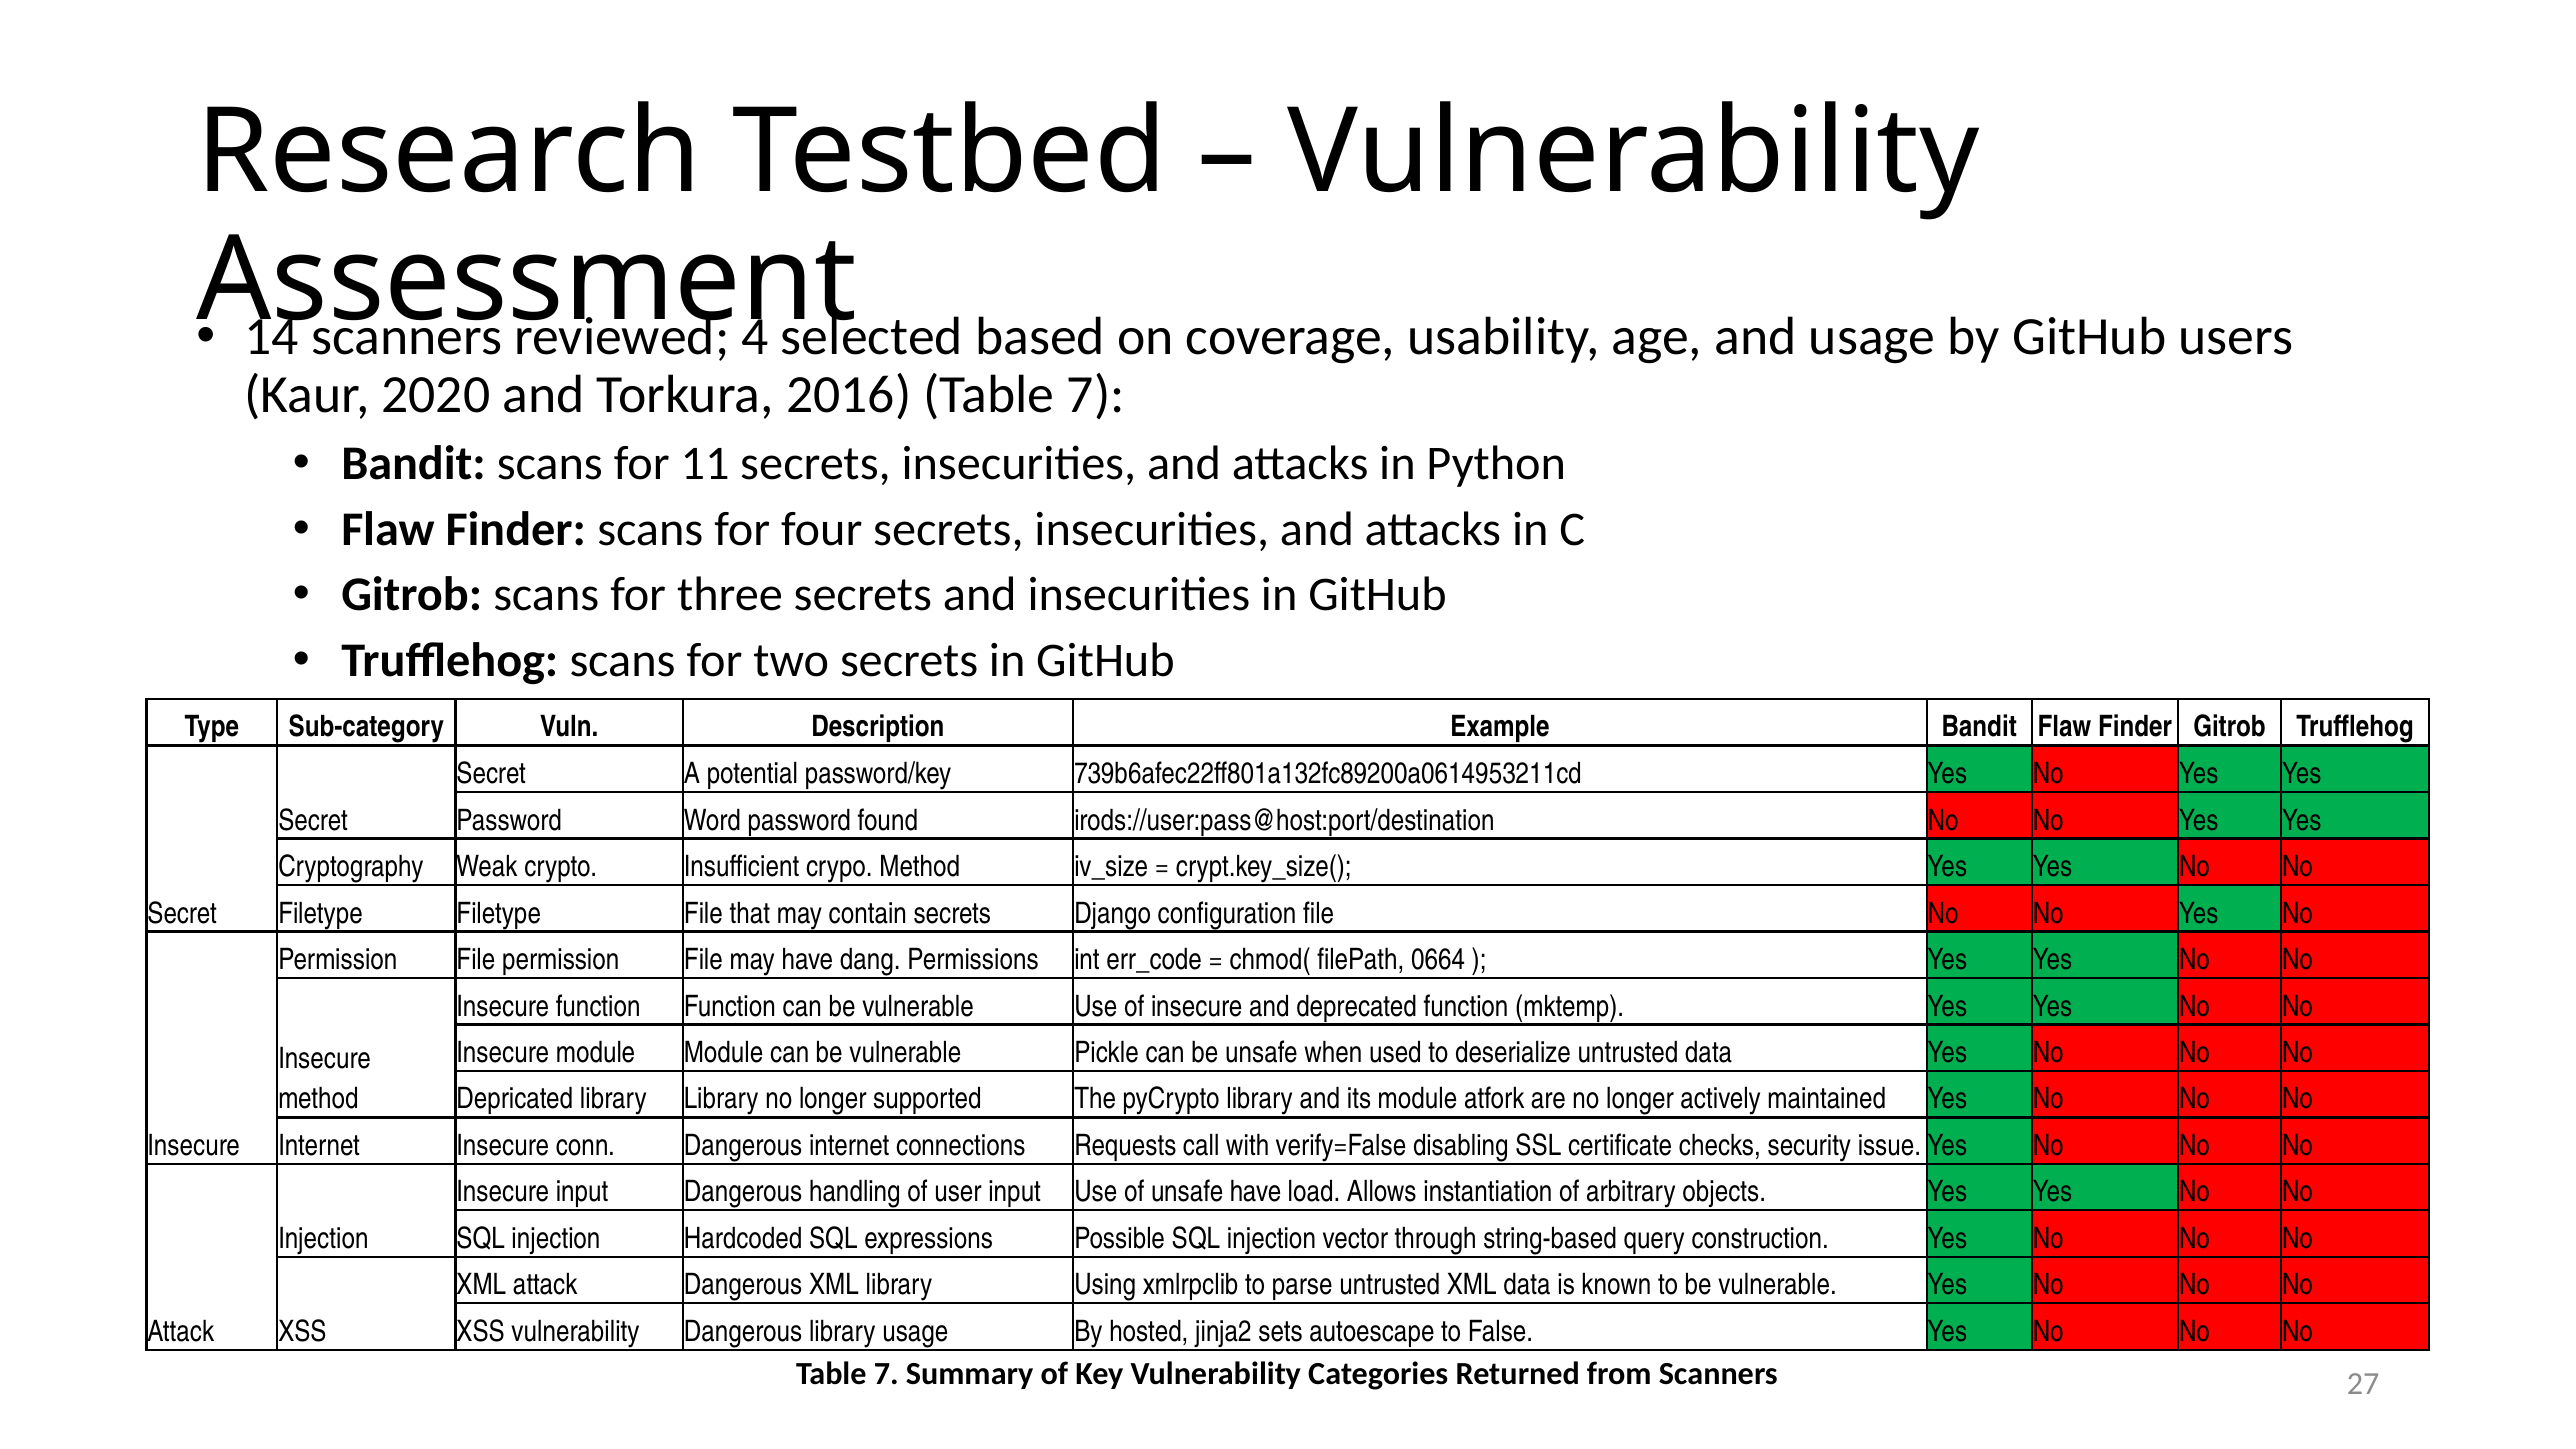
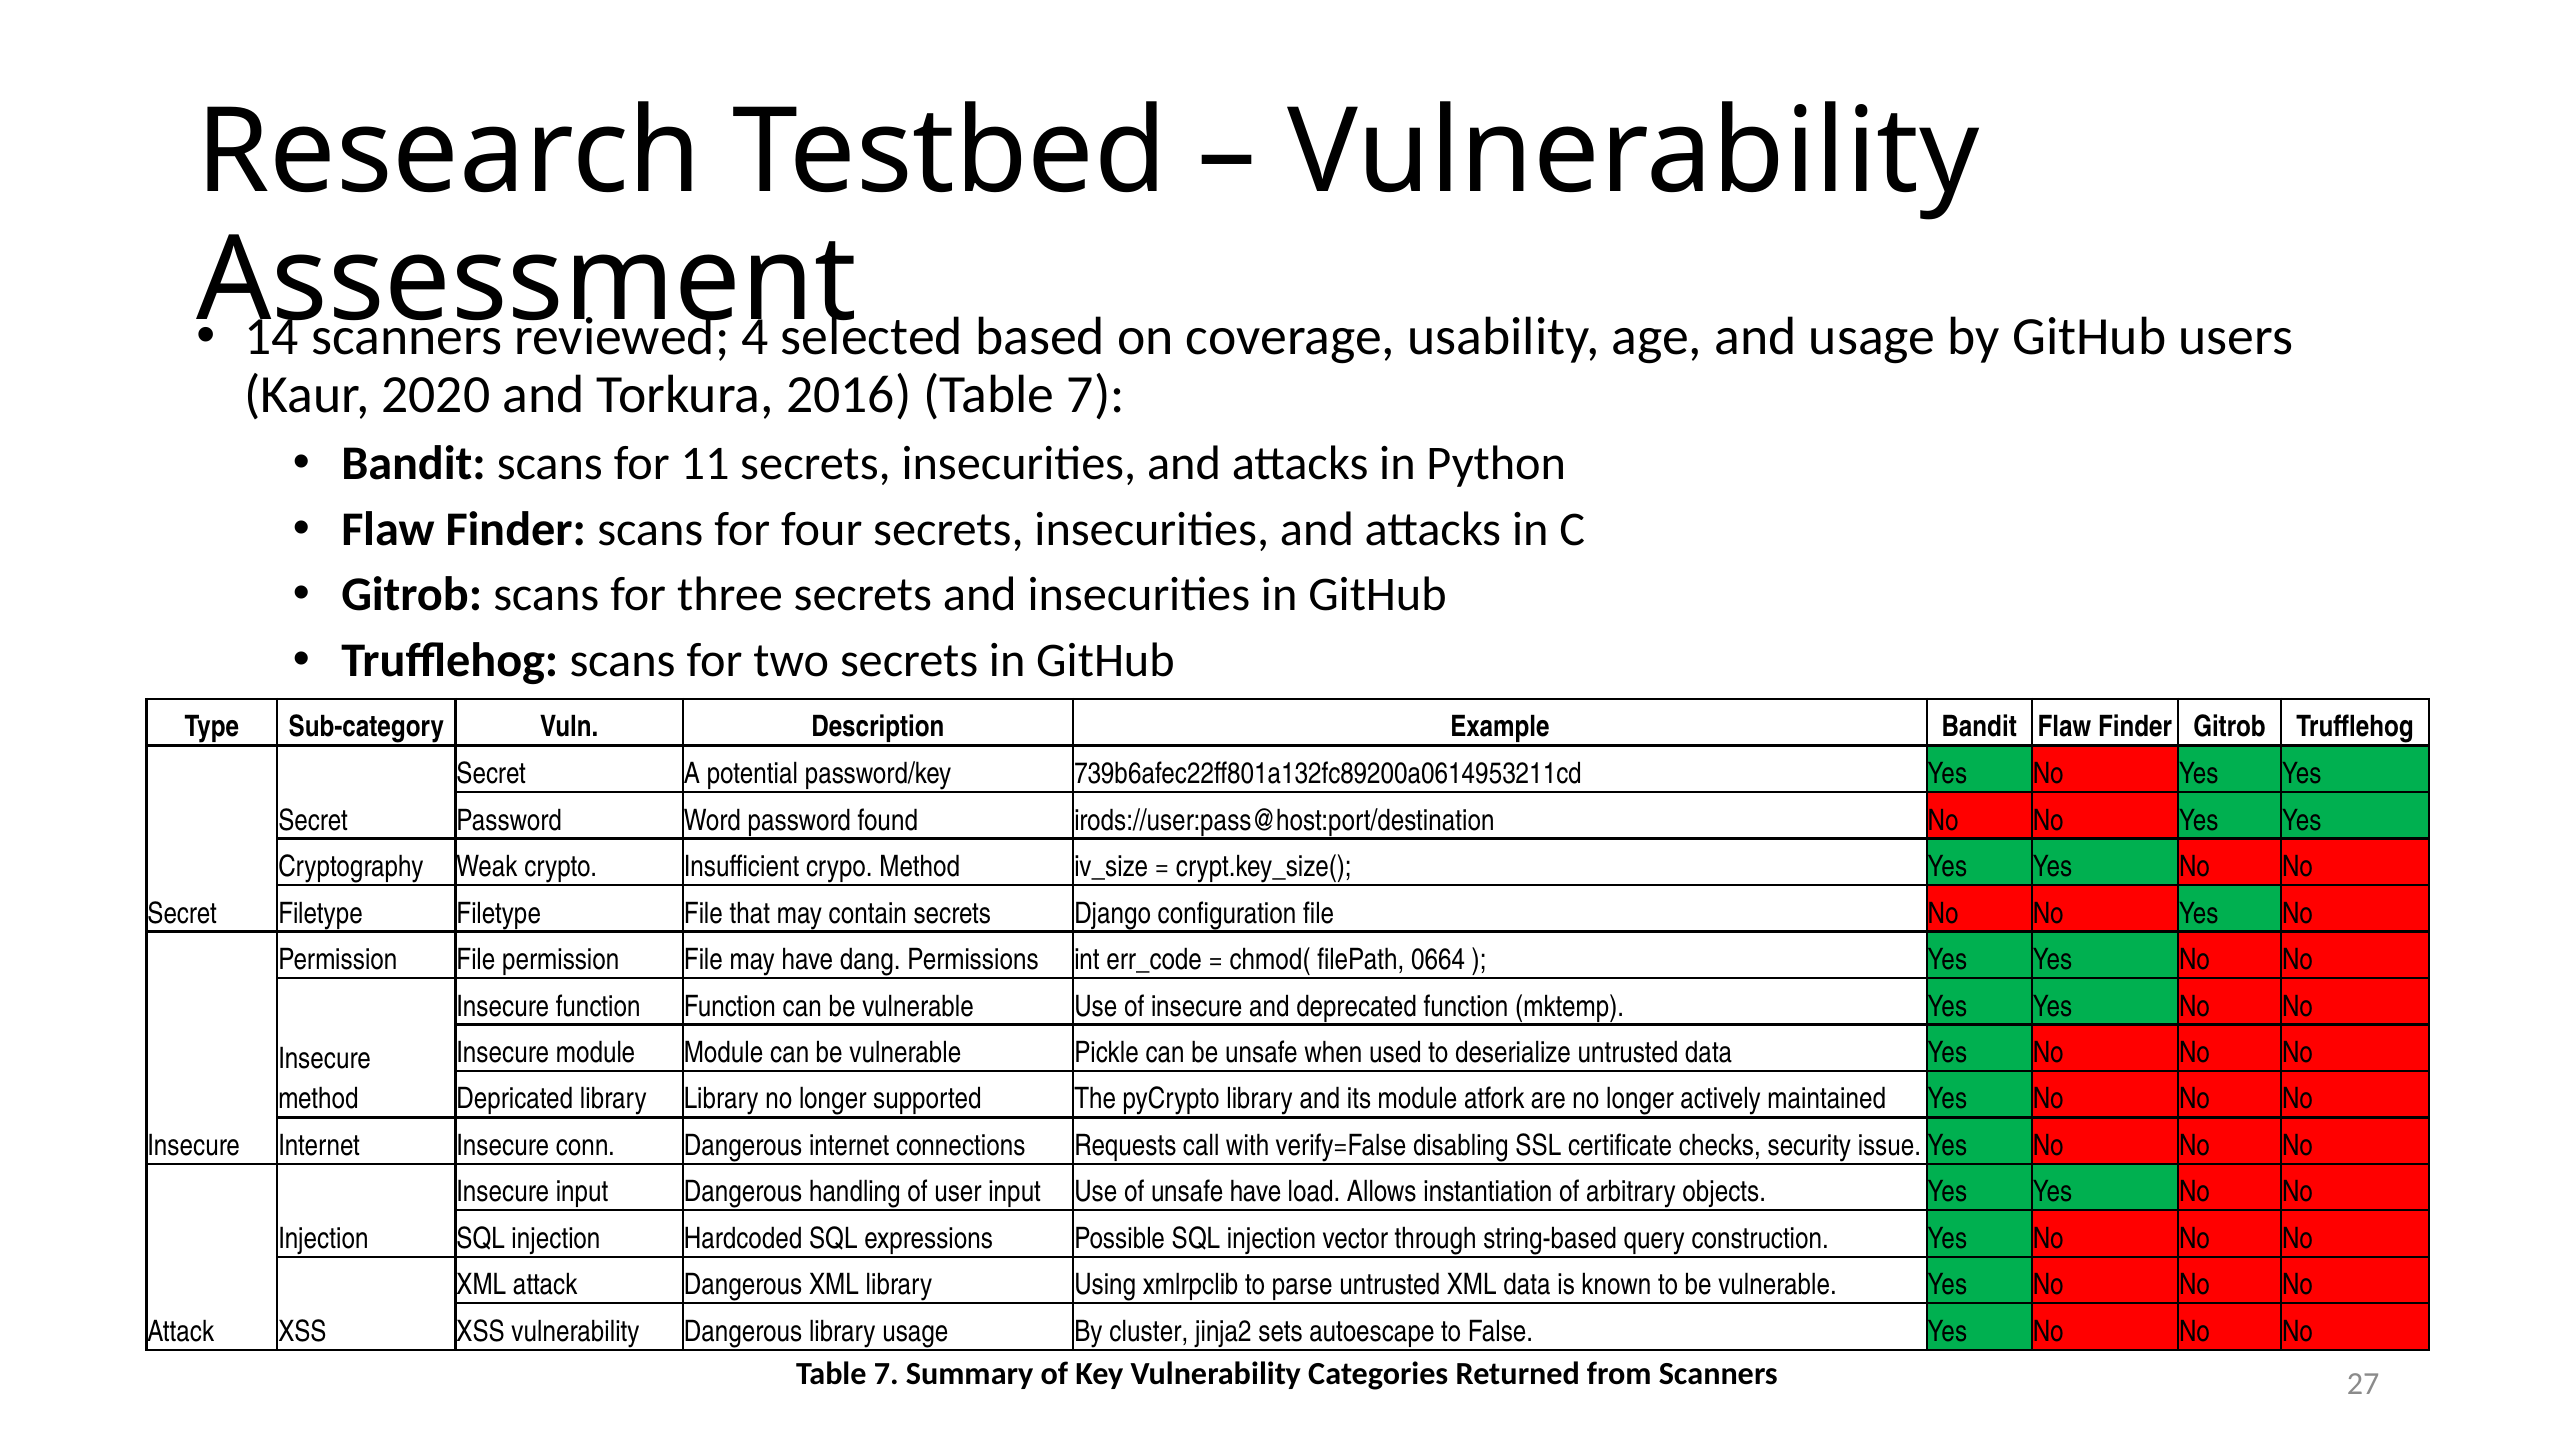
hosted: hosted -> cluster (1149, 1332)
